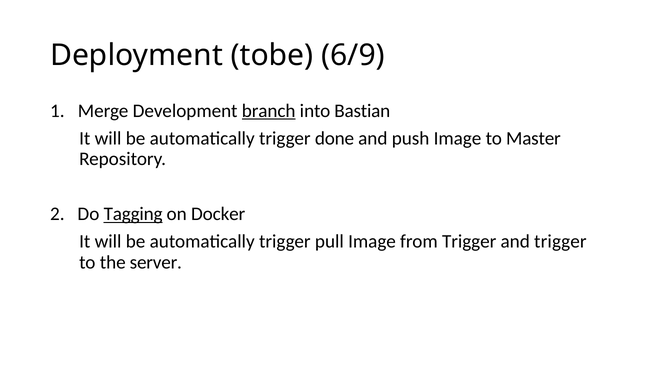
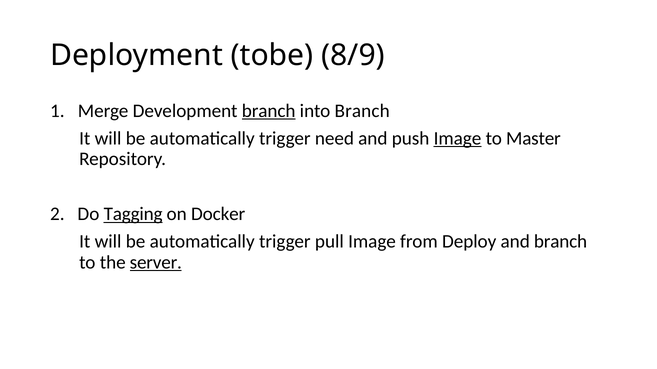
6/9: 6/9 -> 8/9 (353, 55)
into Bastian: Bastian -> Branch (362, 111)
done: done -> need (334, 139)
Image underline: none -> present (457, 139)
from Trigger: Trigger -> Deploy (469, 242)
and trigger: trigger -> branch (561, 242)
server underline: none -> present (156, 263)
